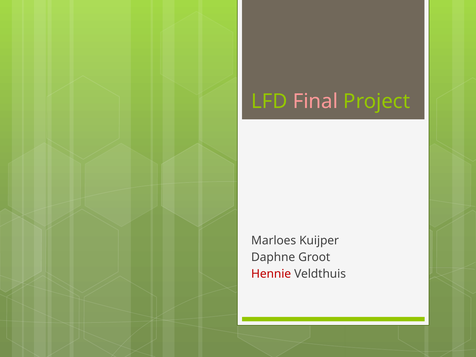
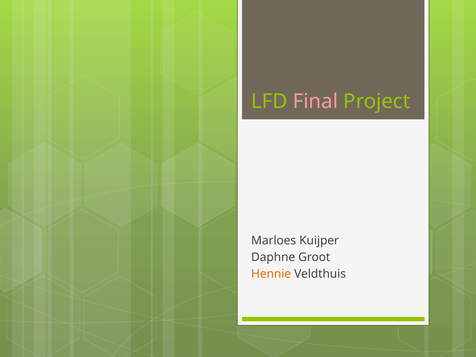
Hennie colour: red -> orange (271, 274)
